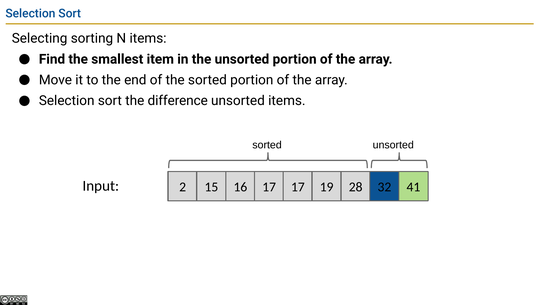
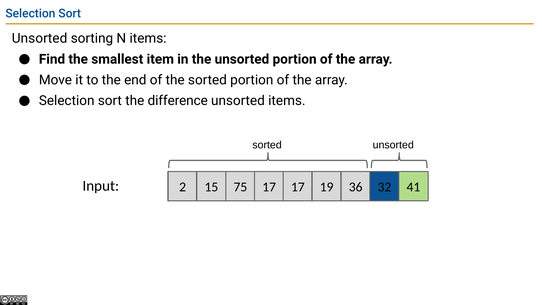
Selecting: Selecting -> Unsorted (40, 38)
16: 16 -> 75 (240, 187)
28: 28 -> 36 (356, 187)
